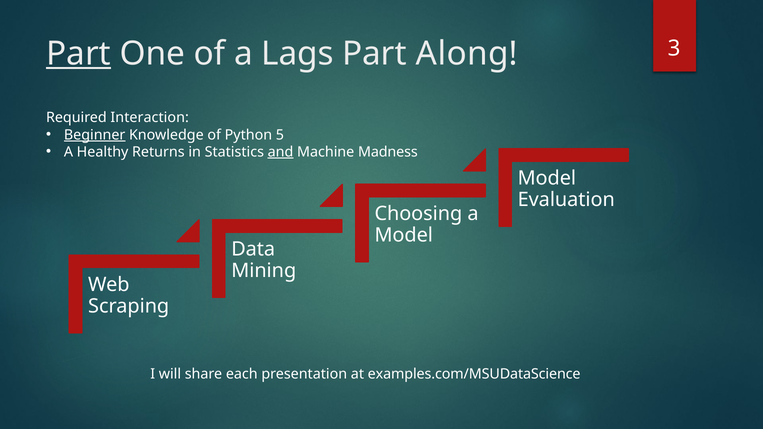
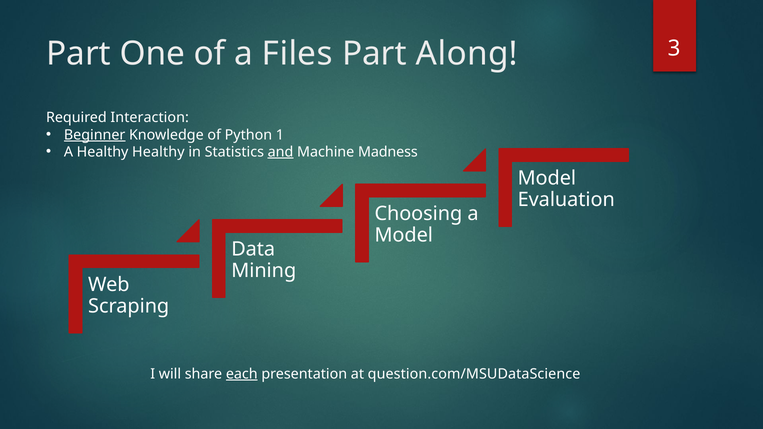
Part underline: present -> none (79, 54)
Lags: Lags -> Files (297, 54)
5: 5 -> 1 (280, 135)
Healthy Returns: Returns -> Healthy (158, 152)
each underline: none -> present (242, 374)
examples.com/MSUDataScience: examples.com/MSUDataScience -> question.com/MSUDataScience (474, 374)
